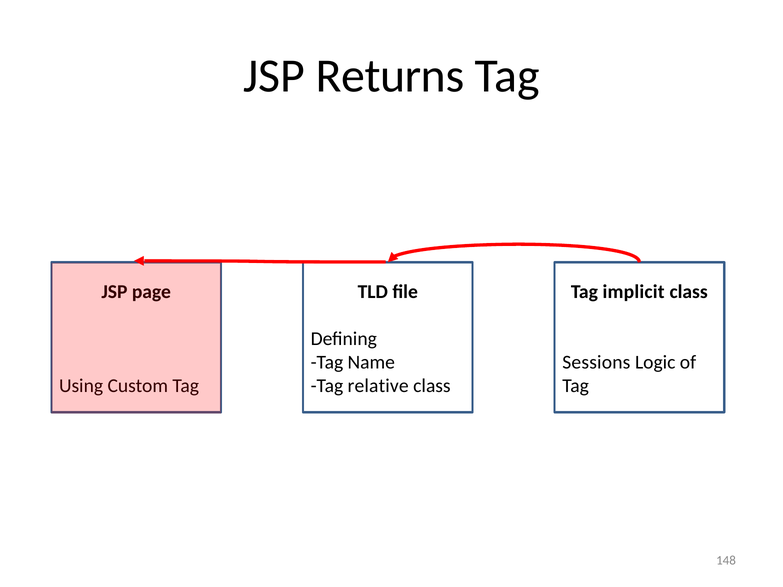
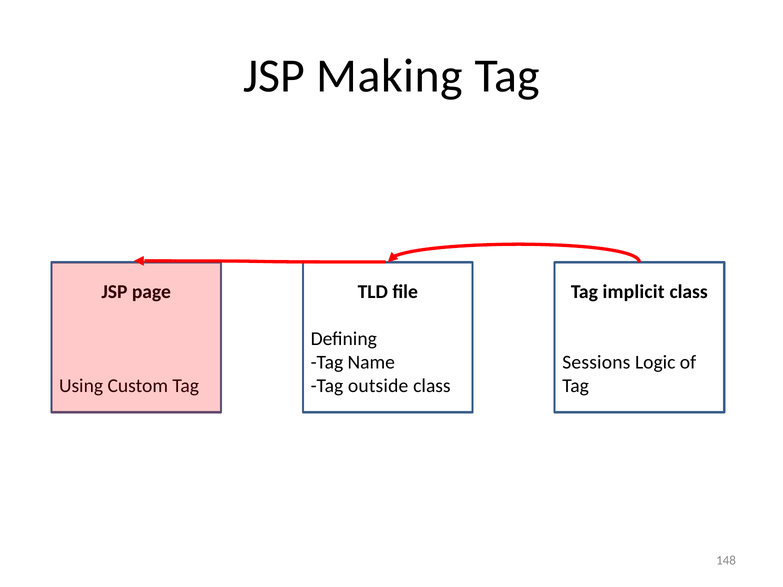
Returns: Returns -> Making (390, 76)
relative: relative -> outside (378, 386)
